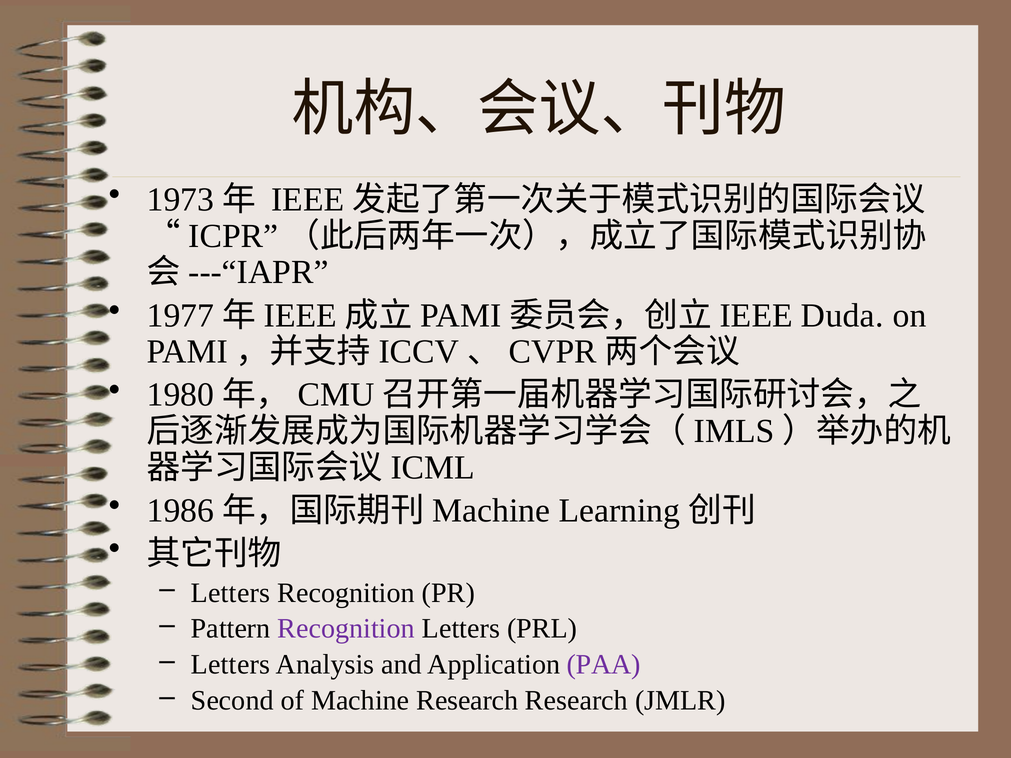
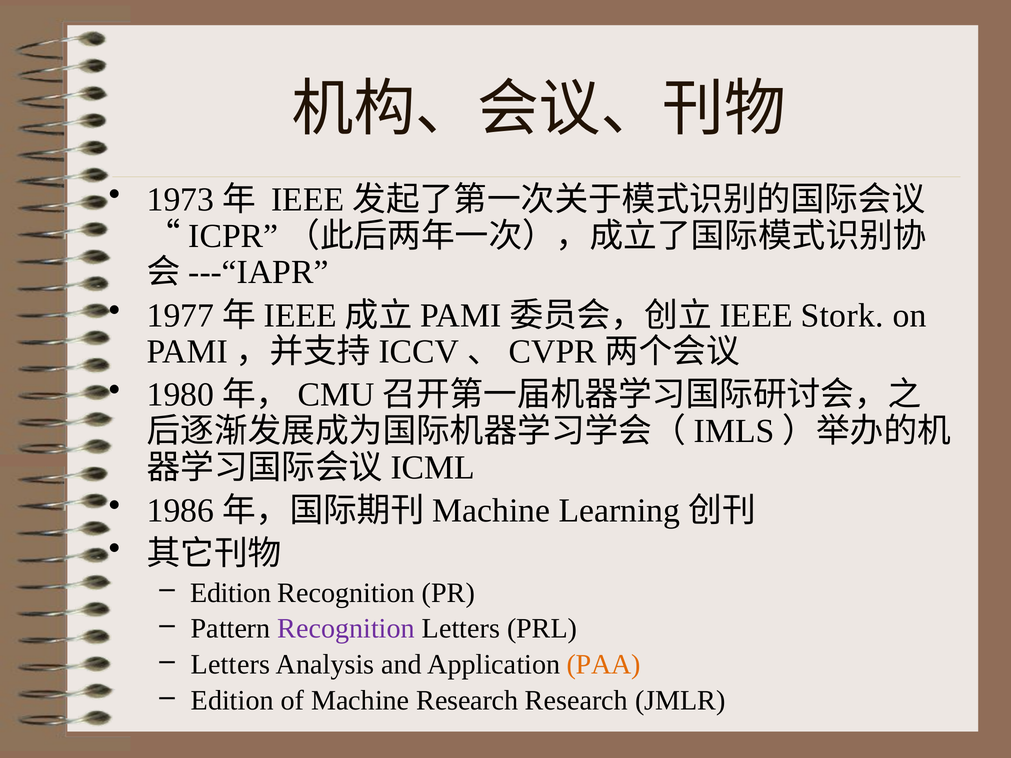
Duda: Duda -> Stork (842, 315)
Letters: Letters -> Edition (231, 593)
PAA colour: purple -> orange (604, 665)
Second: Second -> Edition (232, 701)
